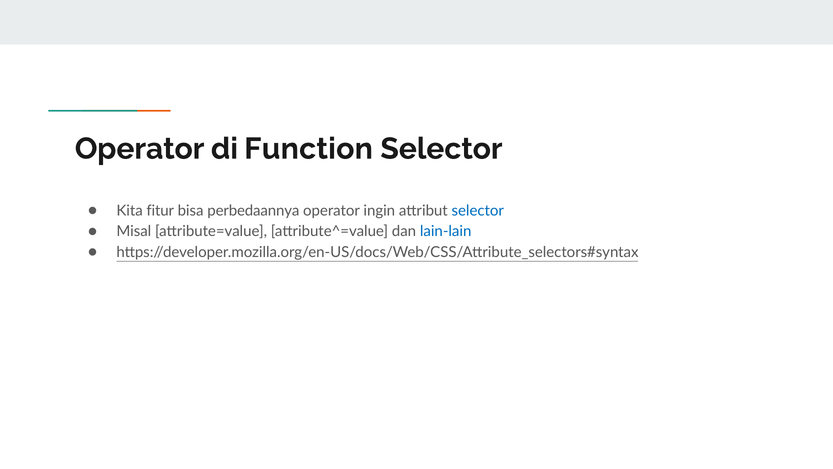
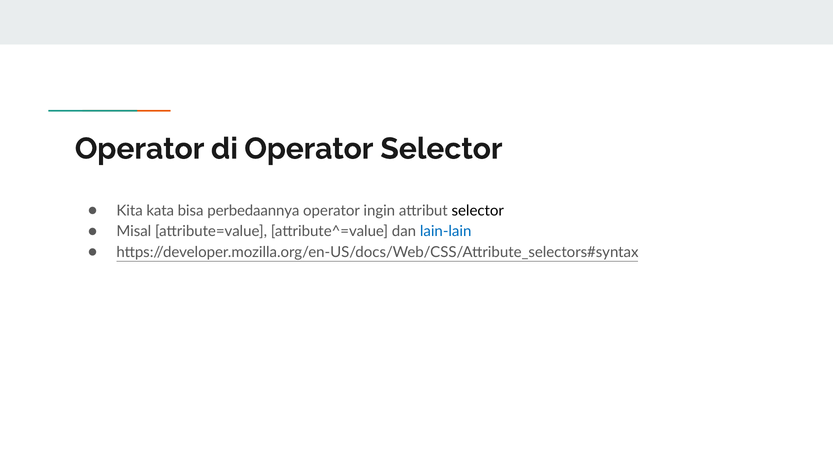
di Function: Function -> Operator (309, 149)
fitur: fitur -> kata (160, 210)
selector colour: blue -> black (478, 210)
